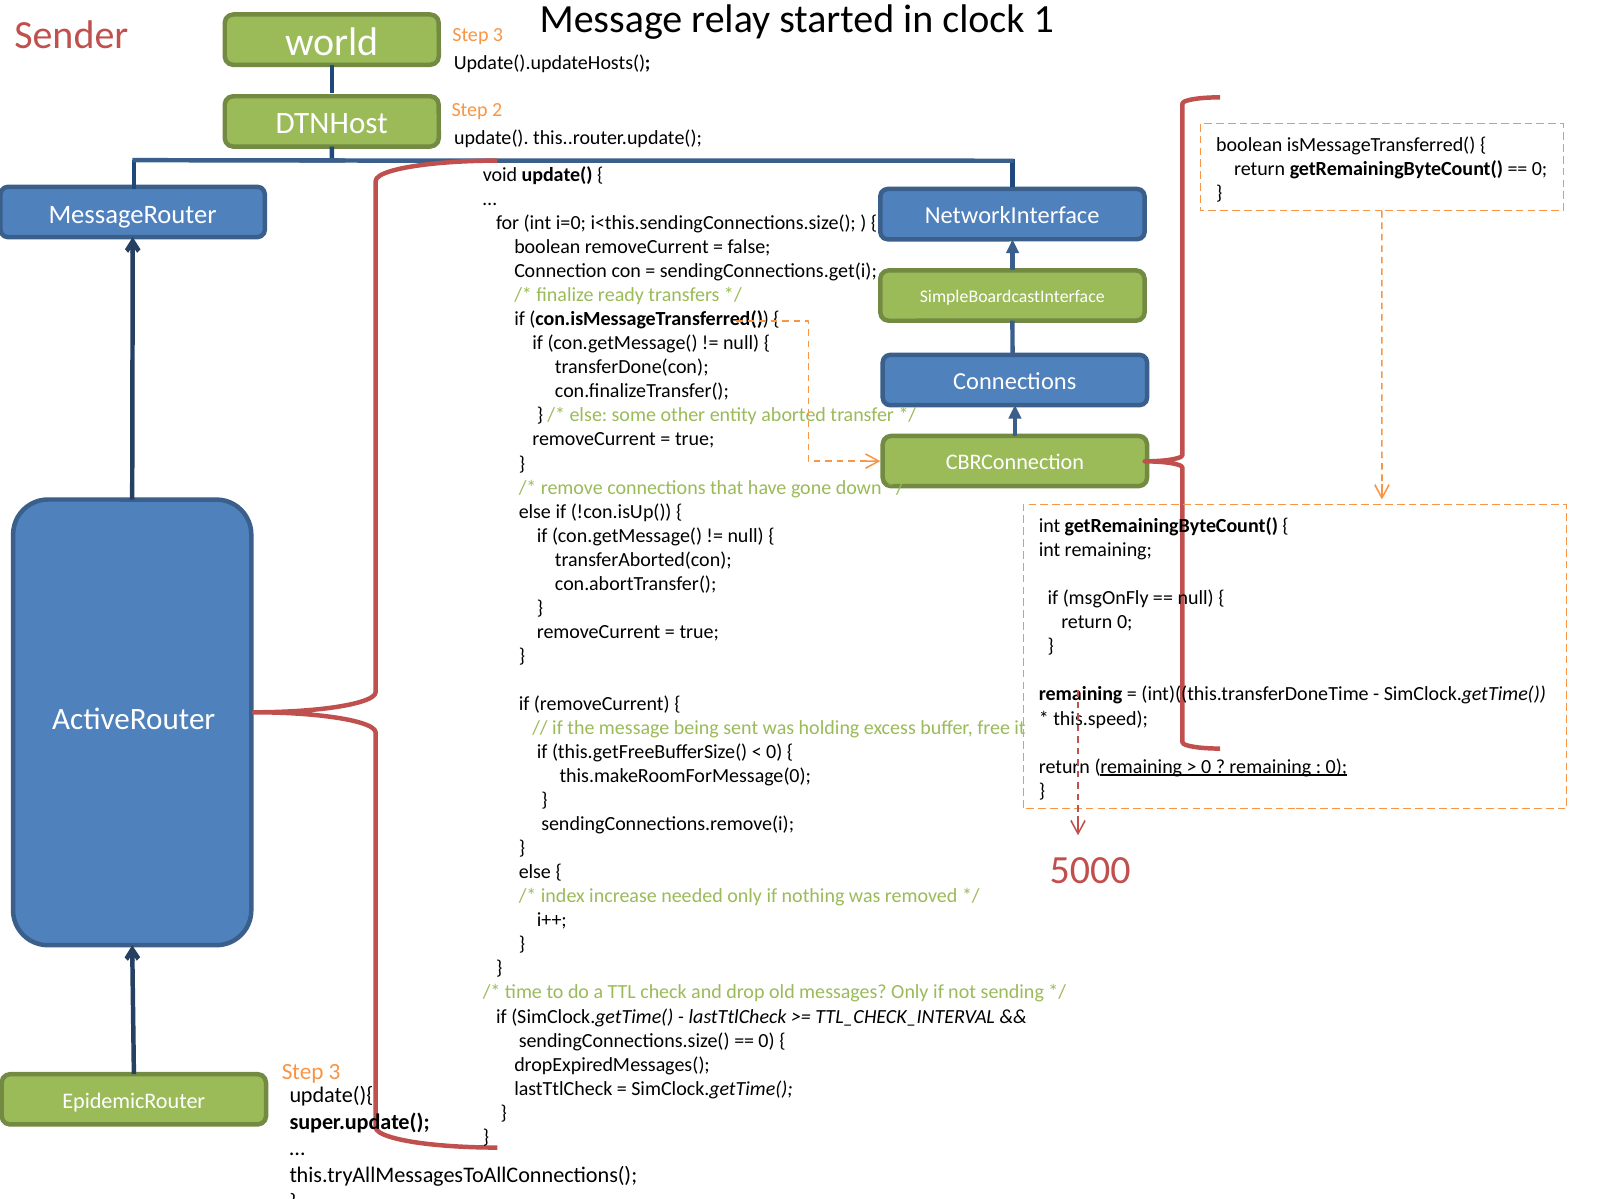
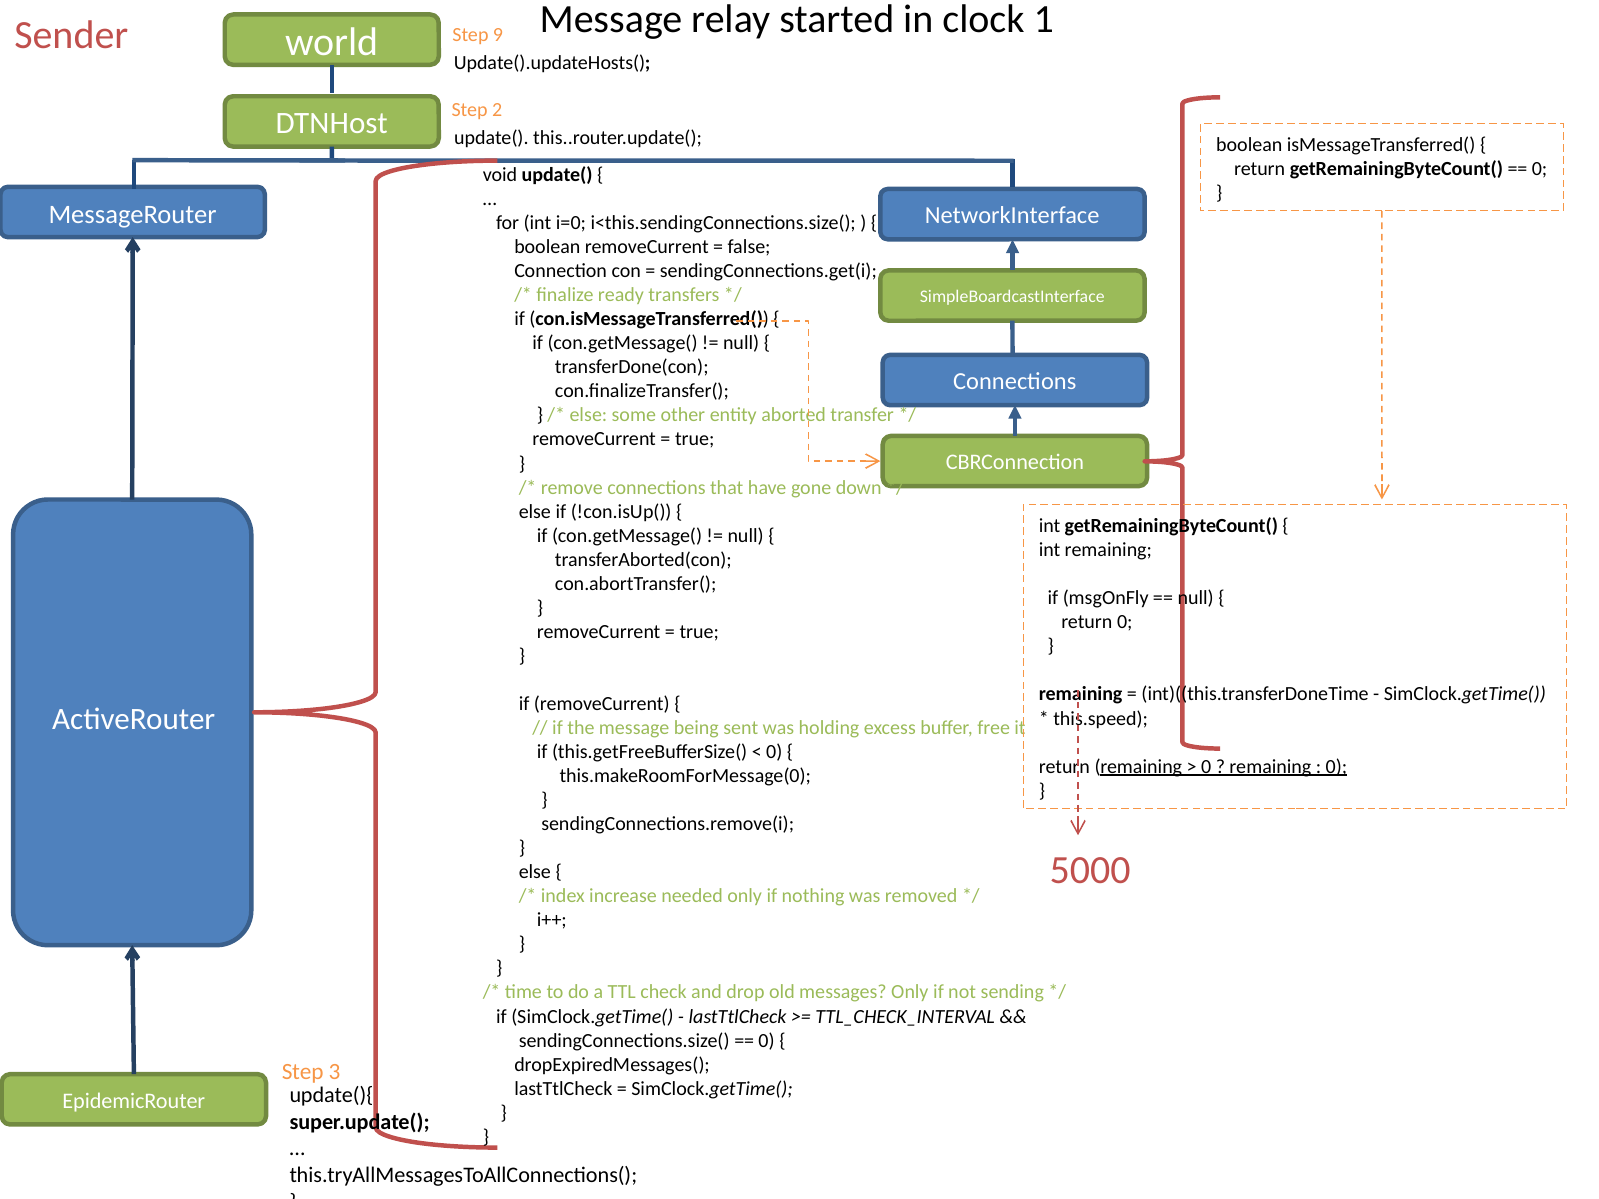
3: 3 -> 9 (498, 34)
